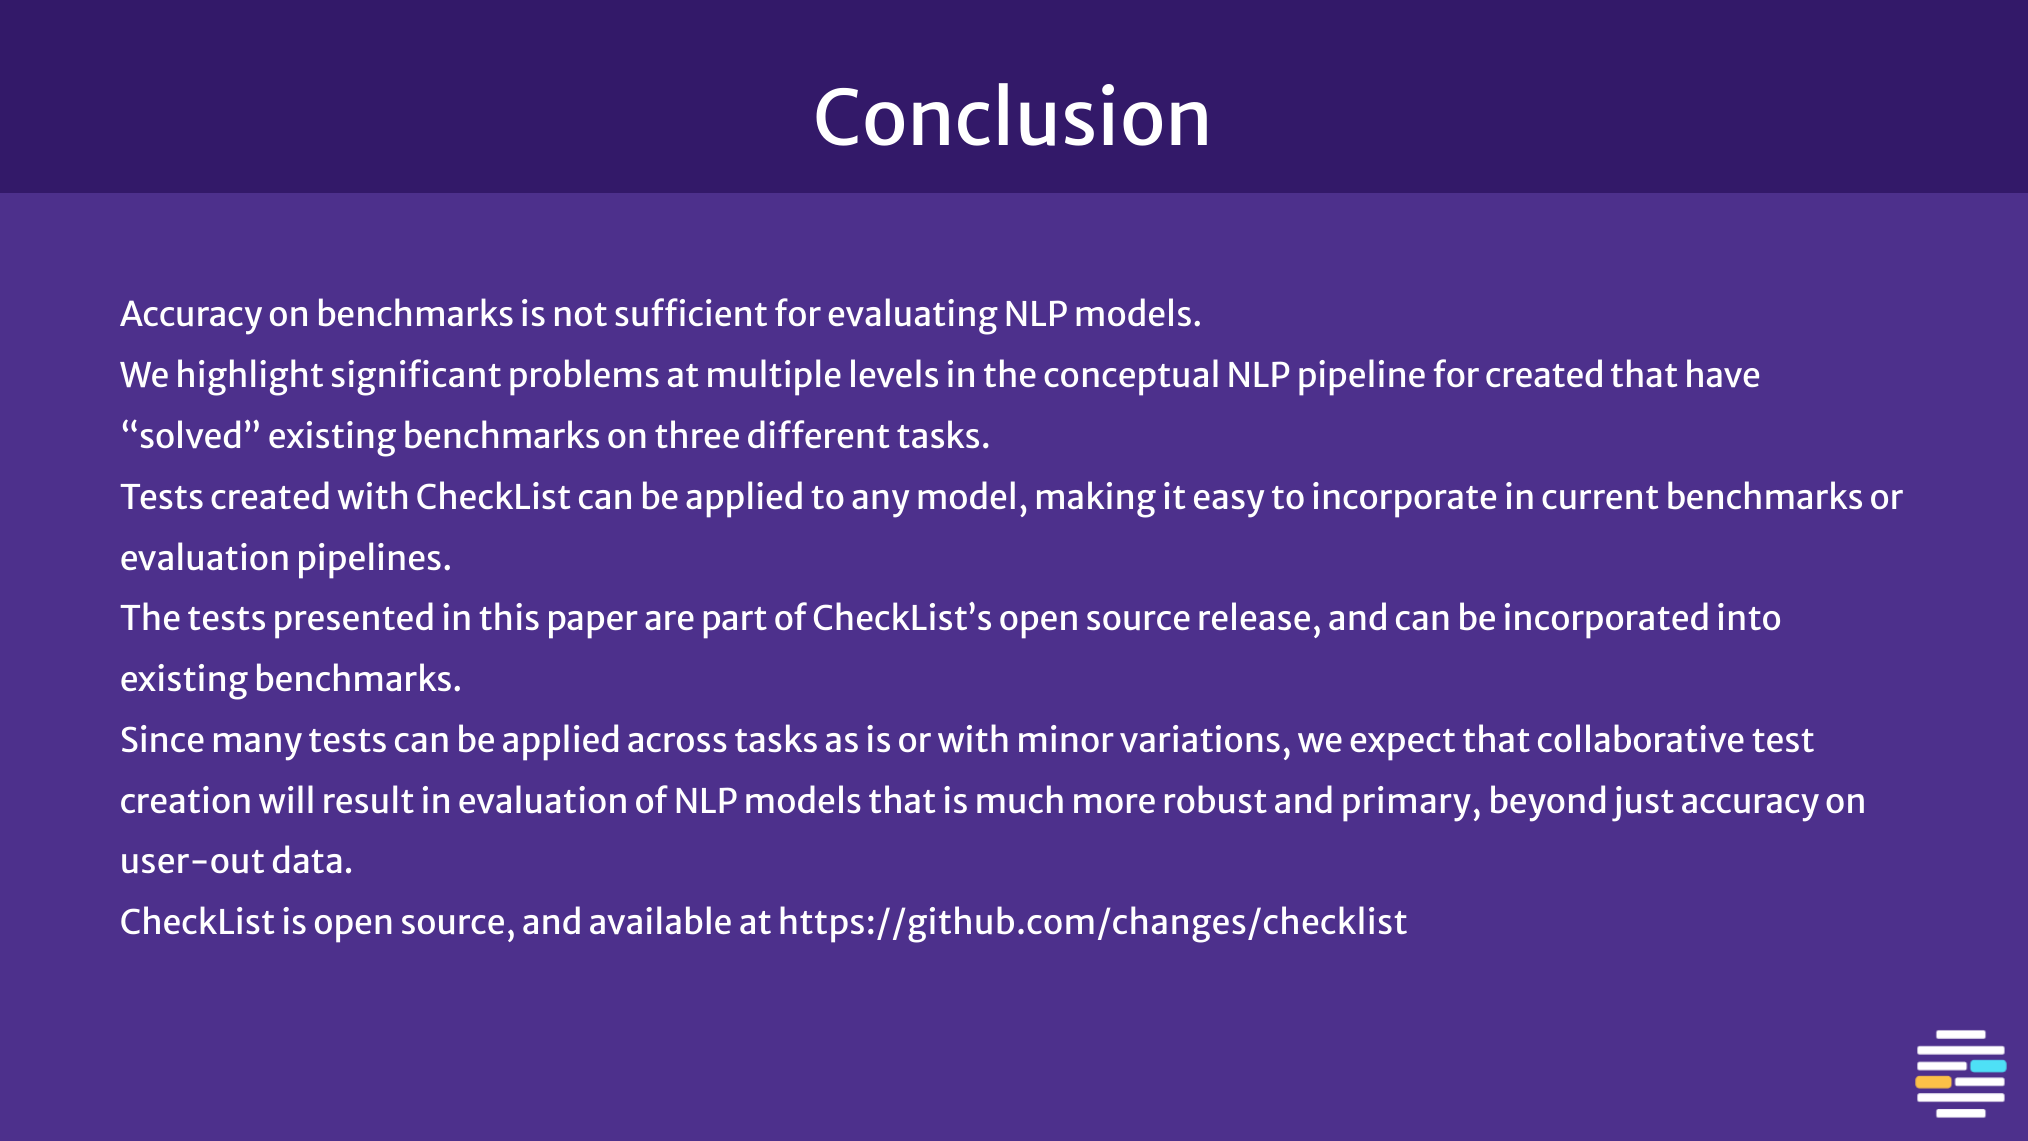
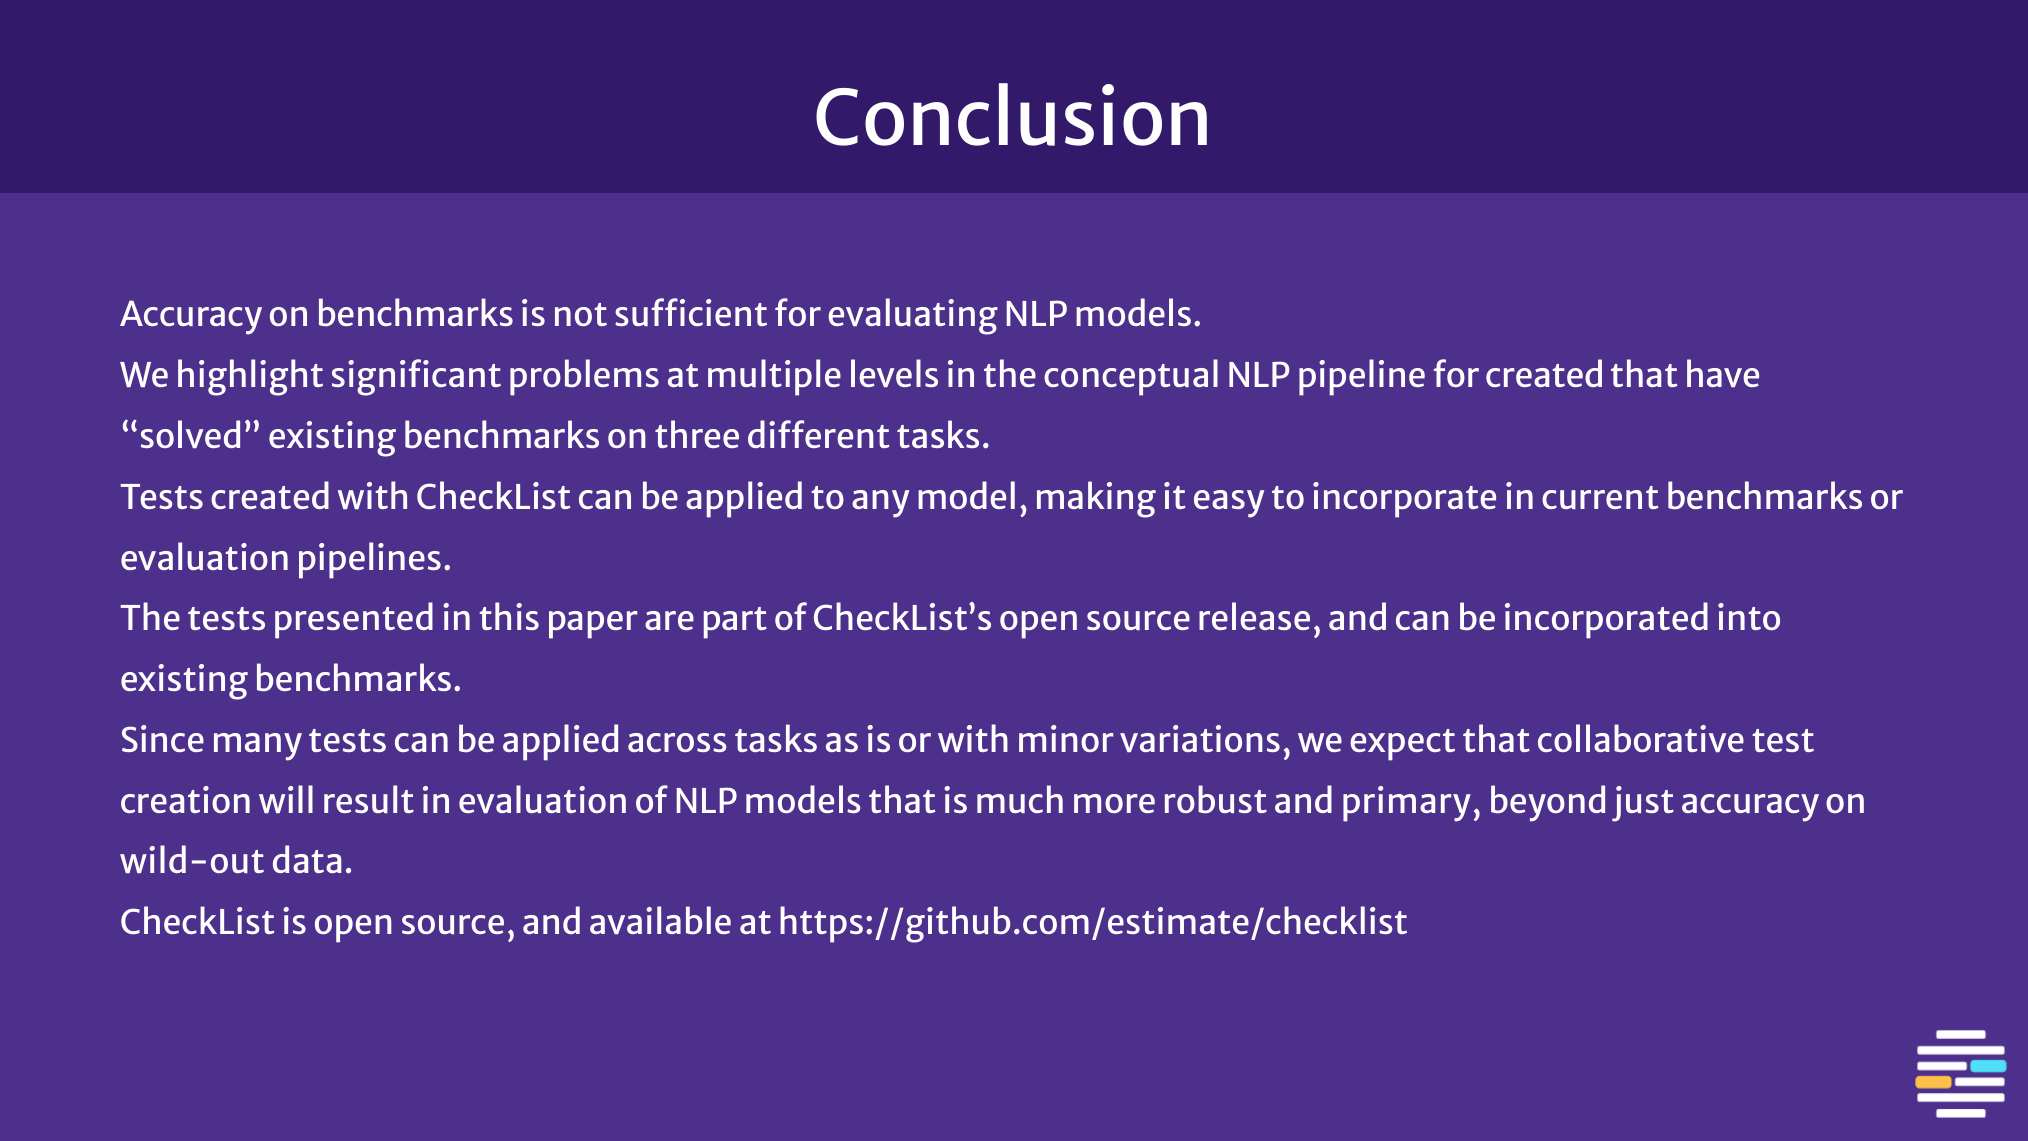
user-out: user-out -> wild-out (192, 863)
https://github.com/changes/checklist: https://github.com/changes/checklist -> https://github.com/estimate/checklist (1093, 923)
